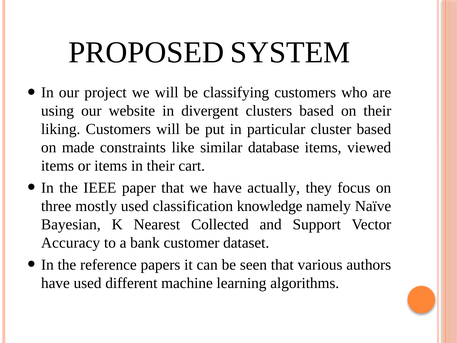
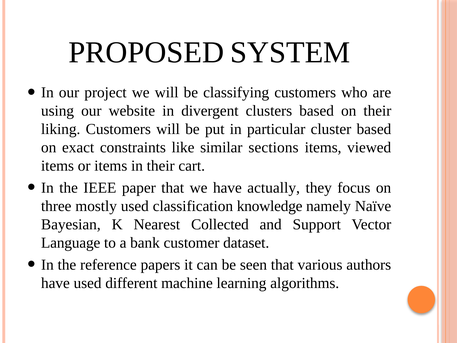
made: made -> exact (78, 147)
database: database -> sections (274, 147)
Accuracy: Accuracy -> Language (71, 242)
